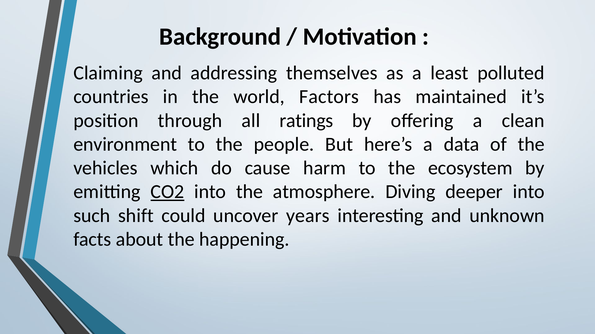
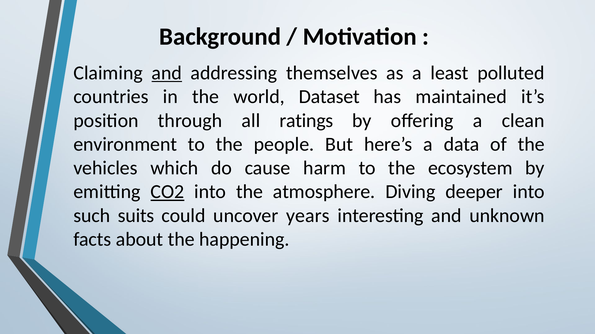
and underline: none -> present (167, 73)
Factors: Factors -> Dataset (329, 97)
shift: shift -> suits (136, 216)
